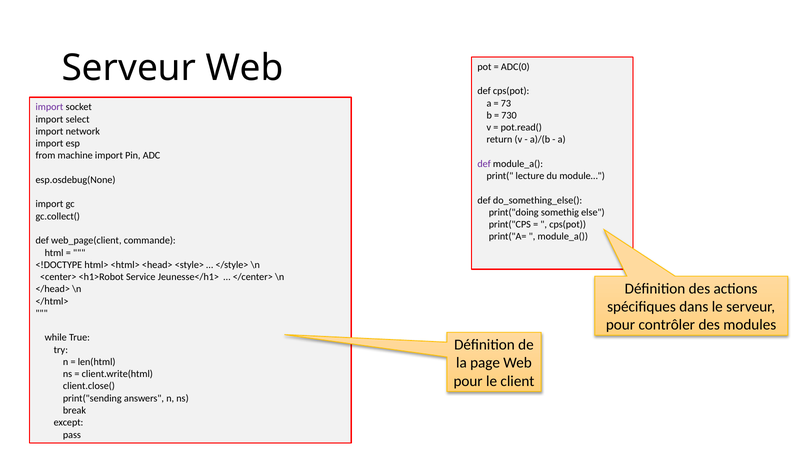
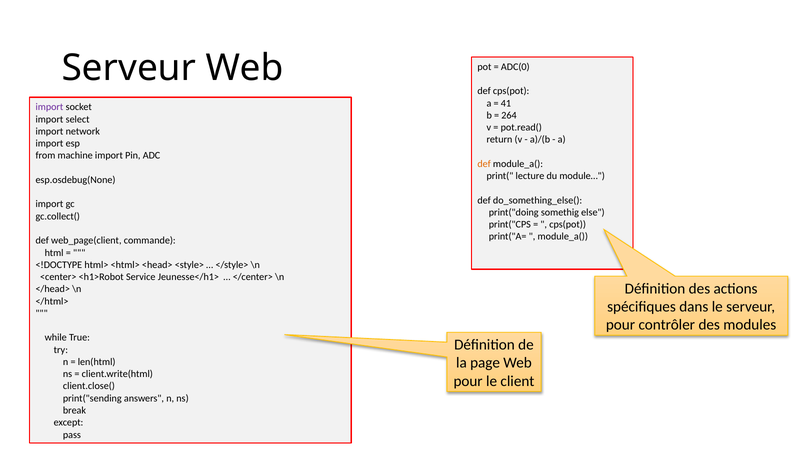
73: 73 -> 41 (506, 103)
730: 730 -> 264 (509, 115)
def colour: purple -> orange (484, 164)
